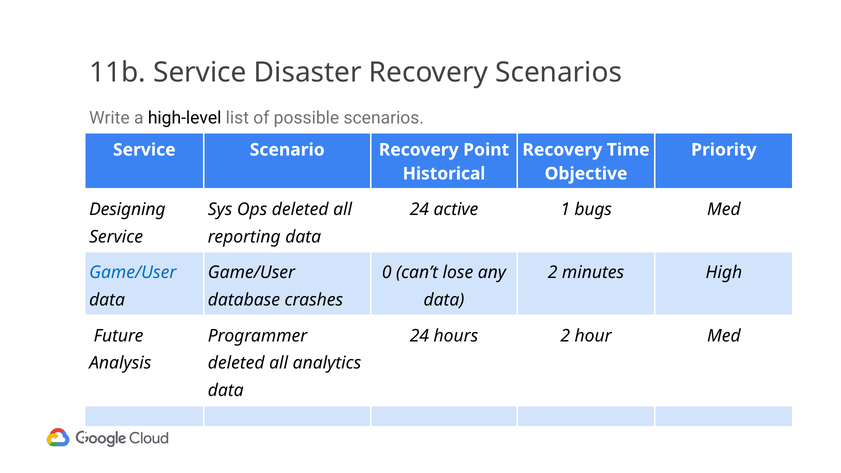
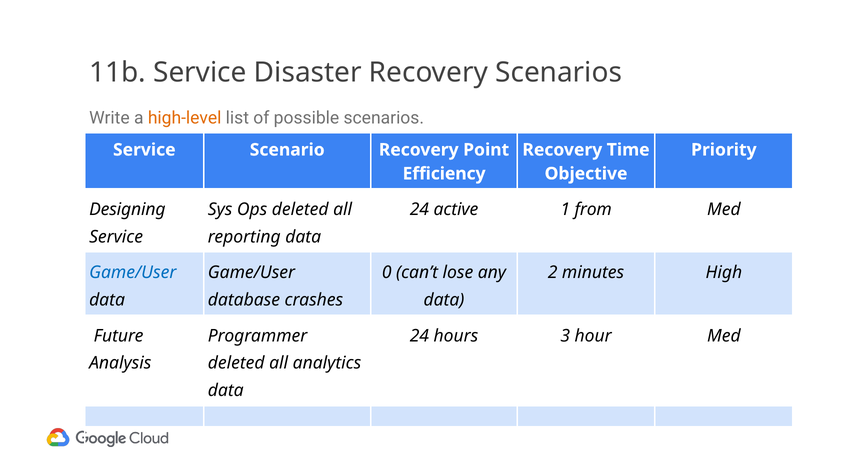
high-level colour: black -> orange (185, 118)
Historical: Historical -> Efficiency (444, 174)
bugs: bugs -> from (593, 209)
hours 2: 2 -> 3 (565, 336)
